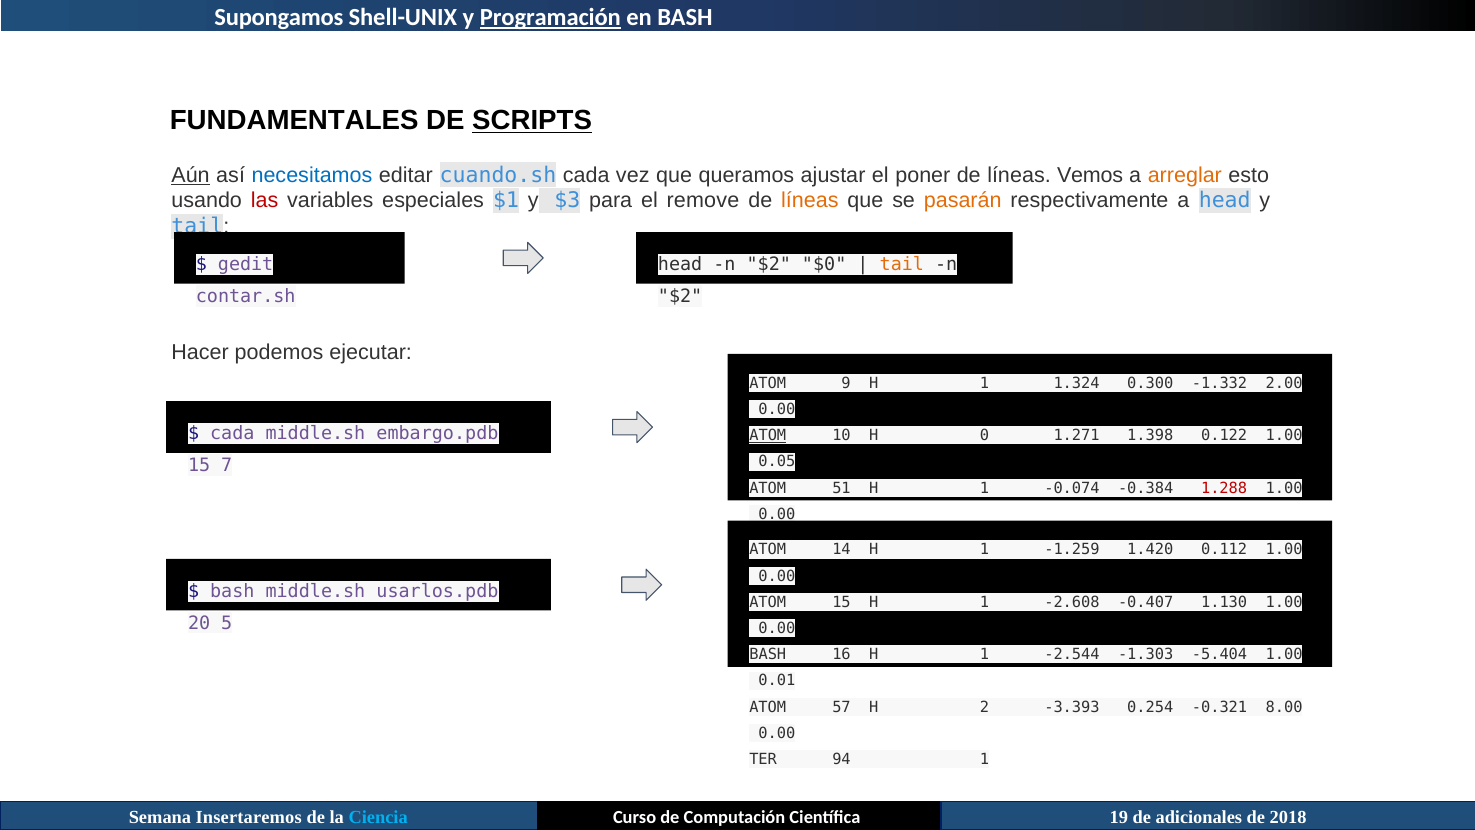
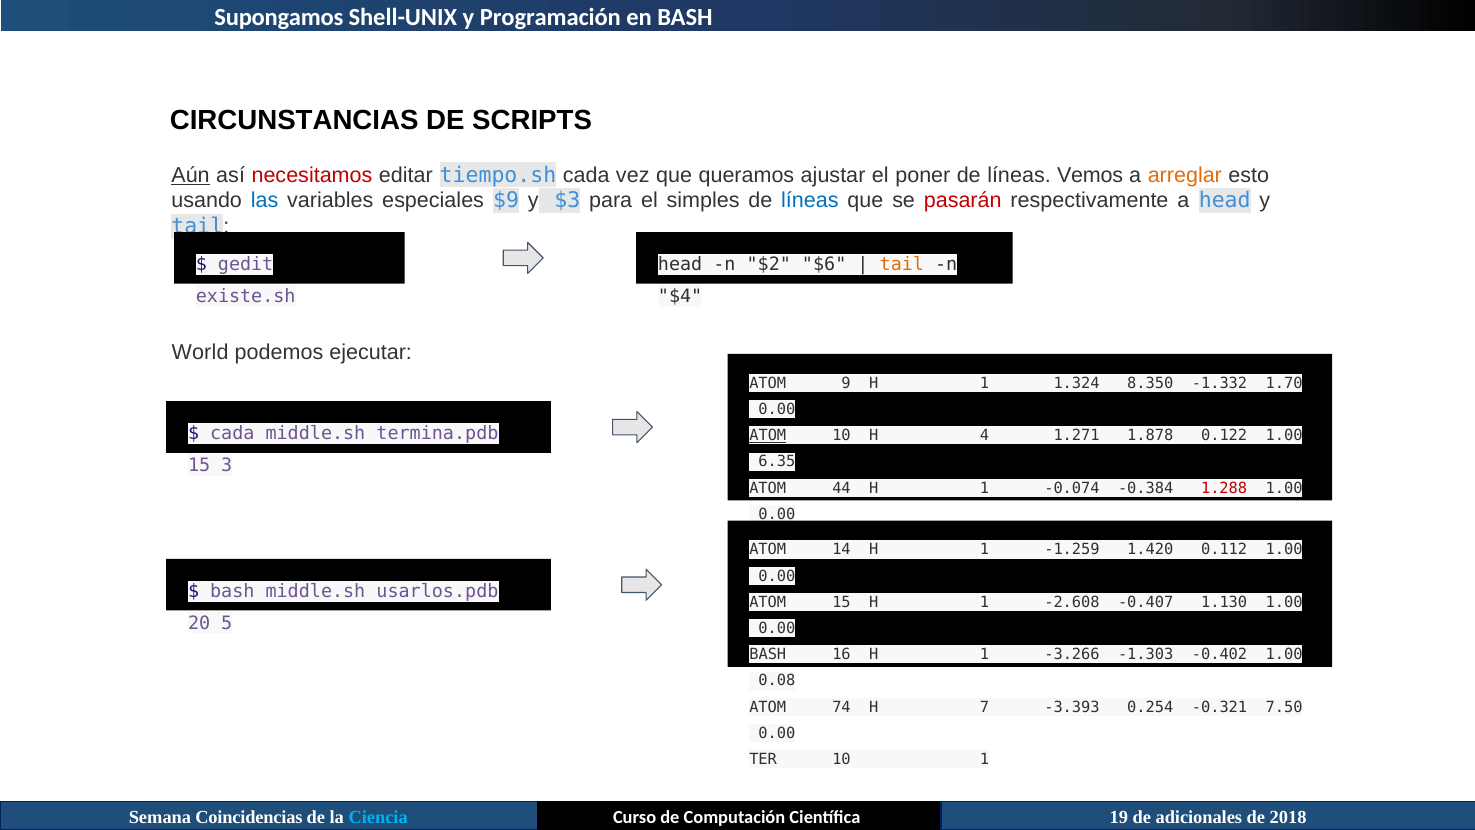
Programación underline: present -> none (550, 18)
FUNDAMENTALES: FUNDAMENTALES -> CIRCUNSTANCIAS (294, 120)
SCRIPTS underline: present -> none (532, 120)
necesitamos colour: blue -> red (312, 175)
cuando.sh: cuando.sh -> tiempo.sh (498, 175)
las colour: red -> blue (265, 201)
$1: $1 -> $9 (506, 201)
remove: remove -> simples (703, 201)
líneas colour: orange -> blue (810, 201)
pasarán colour: orange -> red (963, 201)
$0: $0 -> $6 (824, 265)
contar.sh: contar.sh -> existe.sh (246, 296)
$2: $2 -> $4 (680, 296)
Hacer: Hacer -> World (200, 352)
0.300: 0.300 -> 8.350 (1150, 383)
2.00: 2.00 -> 1.70 (1284, 383)
embargo.pdb: embargo.pdb -> termina.pdb (437, 434)
0: 0 -> 4 (984, 435)
1.398: 1.398 -> 1.878 (1150, 435)
0.05: 0.05 -> 6.35 (777, 462)
7: 7 -> 3 (227, 465)
51: 51 -> 44 (841, 488)
-2.544: -2.544 -> -3.266 (1072, 654)
-5.404: -5.404 -> -0.402 (1220, 654)
0.01: 0.01 -> 0.08 (777, 681)
57: 57 -> 74 (841, 707)
2: 2 -> 7 (984, 707)
8.00: 8.00 -> 7.50 (1284, 707)
TER 94: 94 -> 10 (841, 759)
Insertaremos: Insertaremos -> Coincidencias (249, 817)
